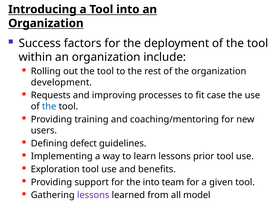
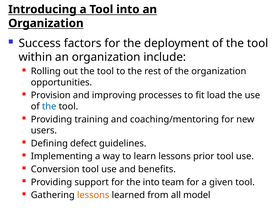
development: development -> opportunities (61, 83)
Requests: Requests -> Provision (51, 96)
case: case -> load (216, 96)
Exploration: Exploration -> Conversion (55, 170)
lessons colour: purple -> orange (93, 196)
